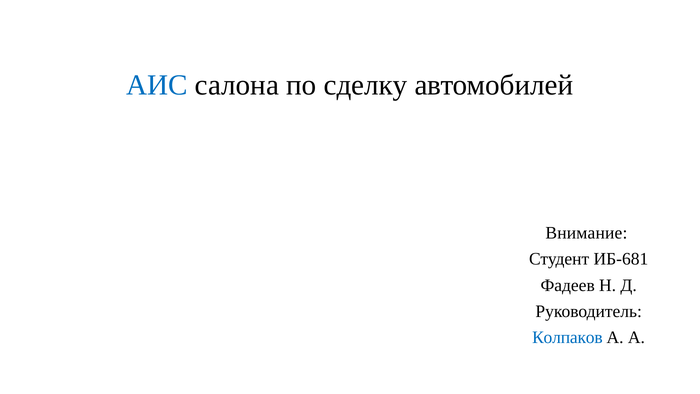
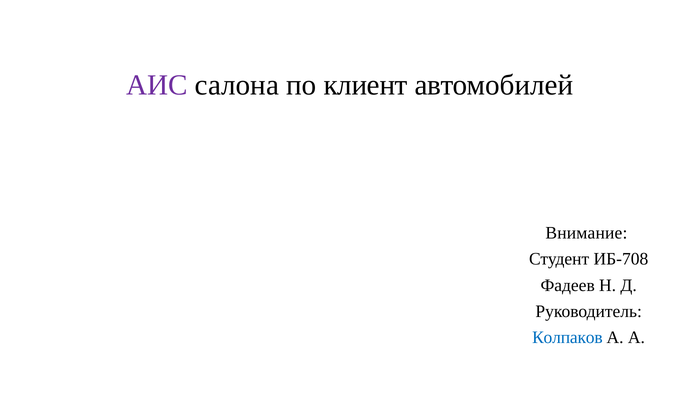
АИС colour: blue -> purple (157, 85)
сделку: сделку -> клиент (366, 85)
ИБ-681: ИБ-681 -> ИБ-708 (621, 259)
